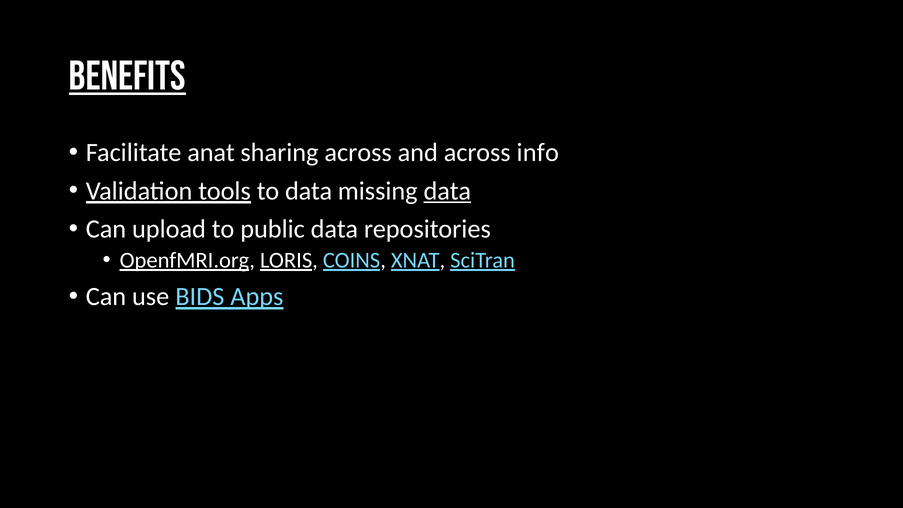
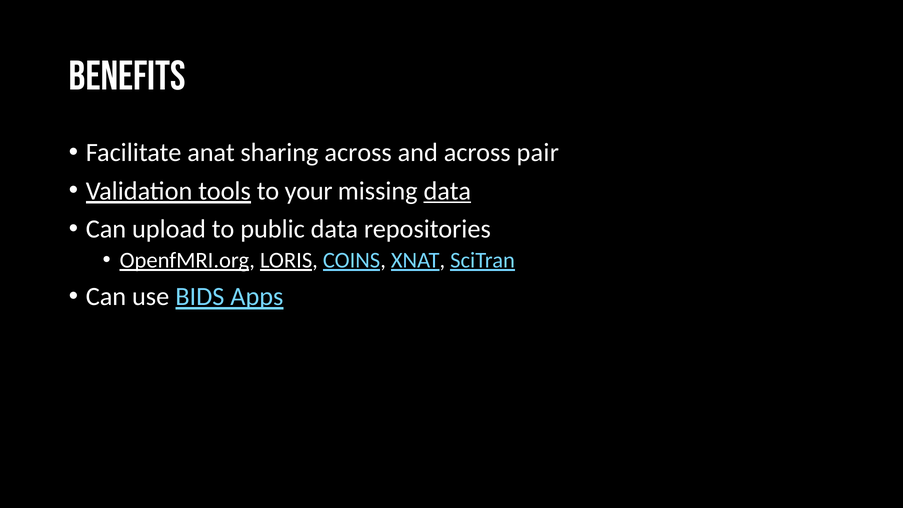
Benefits underline: present -> none (127, 76)
info: info -> pair (538, 153)
to data: data -> your (309, 191)
